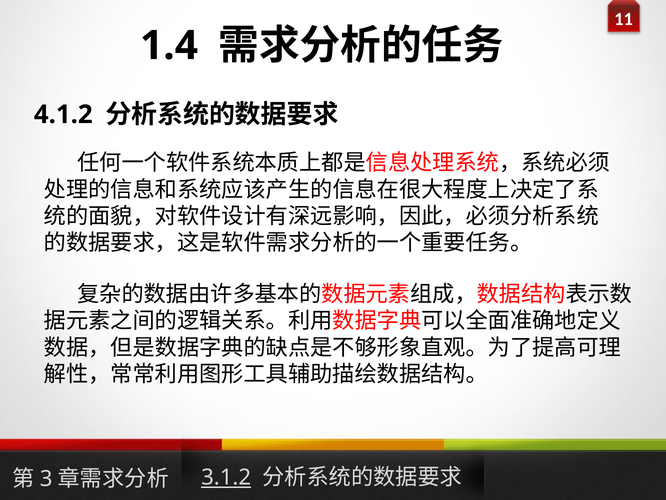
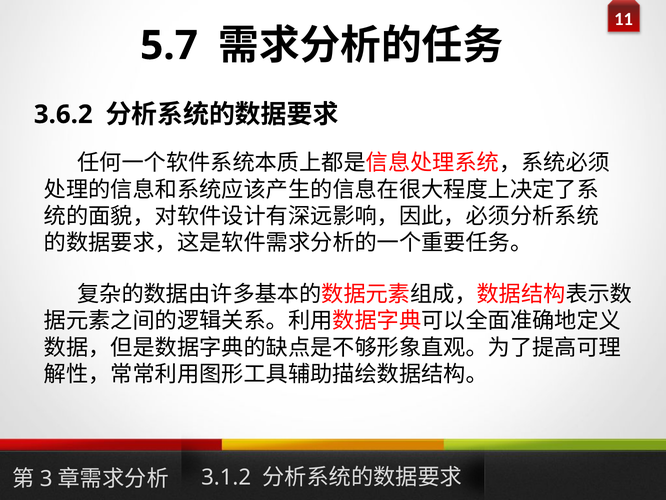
1.4: 1.4 -> 5.7 (169, 46)
4.1.2: 4.1.2 -> 3.6.2 (63, 114)
3.1.2 underline: present -> none (226, 477)
